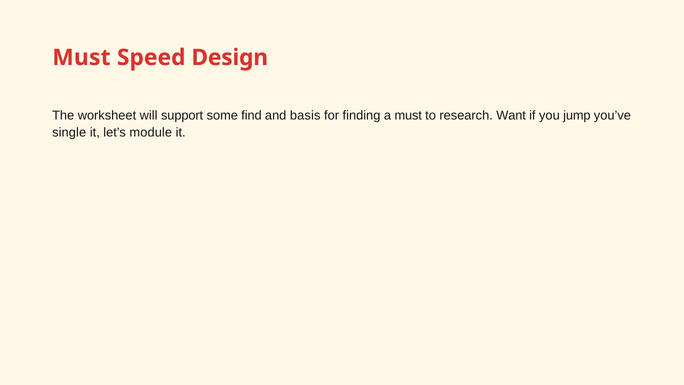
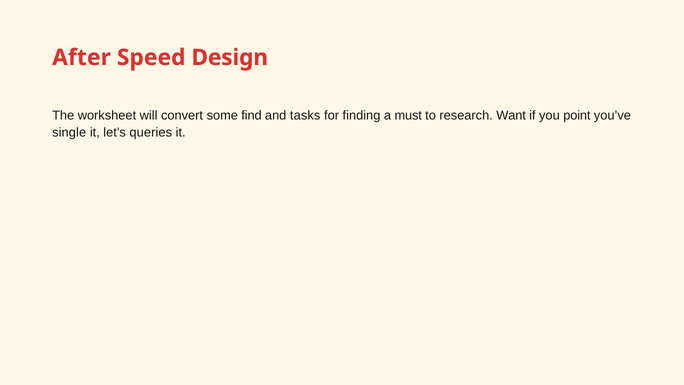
Must: Must -> After (81, 58)
support: support -> convert (182, 115)
basis: basis -> tasks (305, 115)
jump: jump -> point (577, 115)
module: module -> queries (151, 132)
